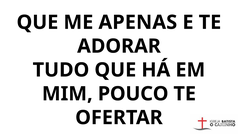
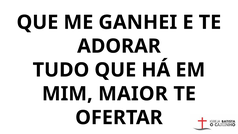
APENAS: APENAS -> GANHEI (138, 22)
POUCO: POUCO -> MAIOR (133, 94)
